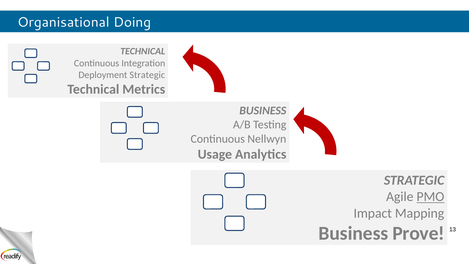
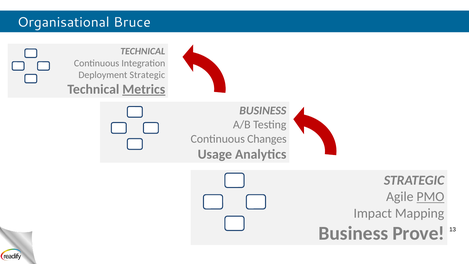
Doing: Doing -> Bruce (132, 22)
Metrics underline: none -> present (144, 89)
Nellwyn: Nellwyn -> Changes (267, 139)
